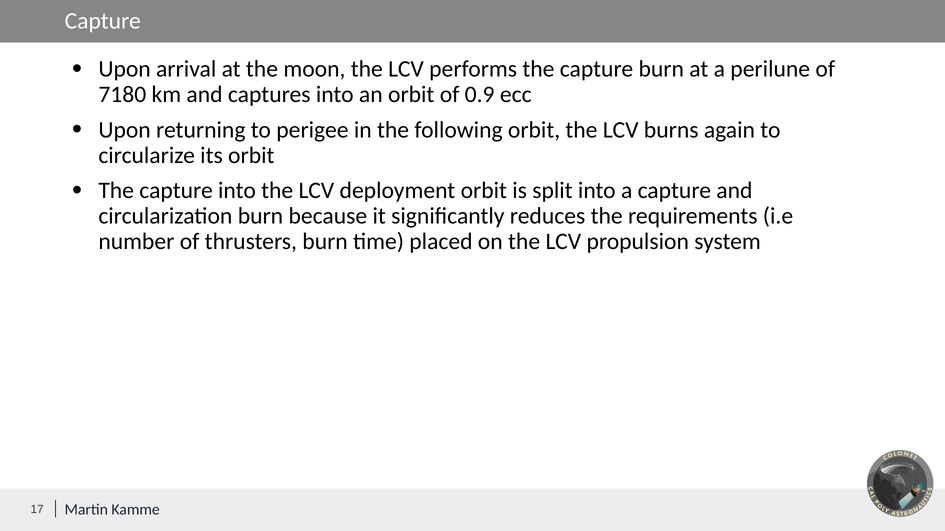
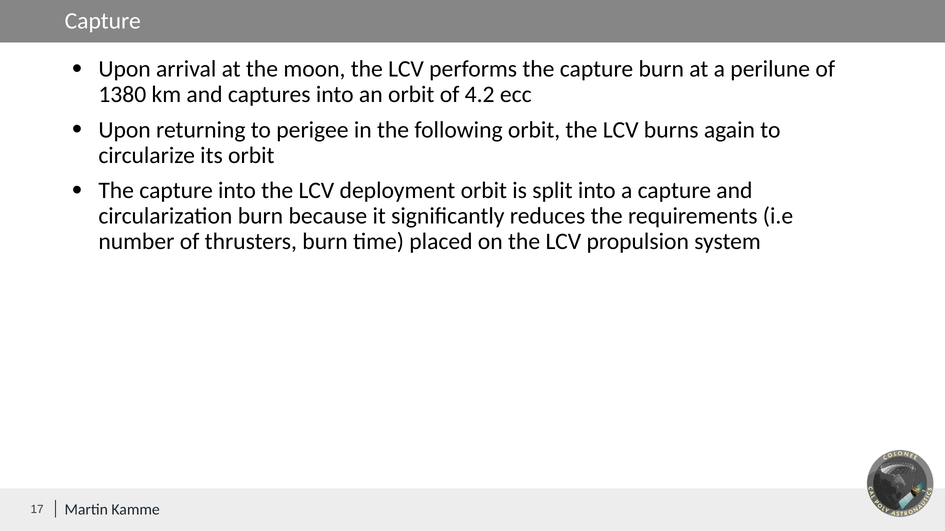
7180: 7180 -> 1380 (122, 95)
0.9: 0.9 -> 4.2 (480, 95)
